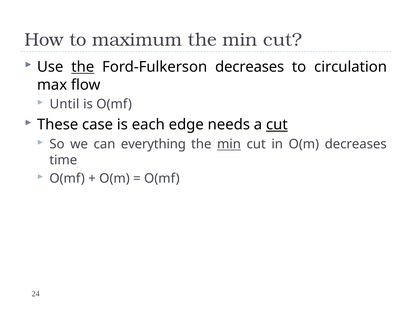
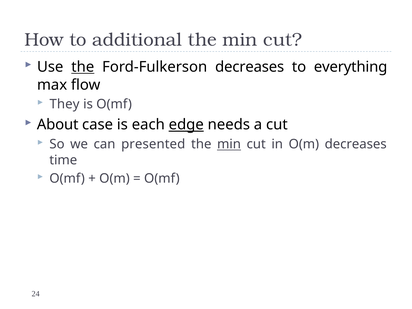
maximum: maximum -> additional (137, 40)
circulation: circulation -> everything (351, 67)
Until: Until -> They (65, 104)
These: These -> About (58, 125)
edge underline: none -> present (186, 125)
cut underline: present -> none (277, 125)
everything: everything -> presented (153, 144)
